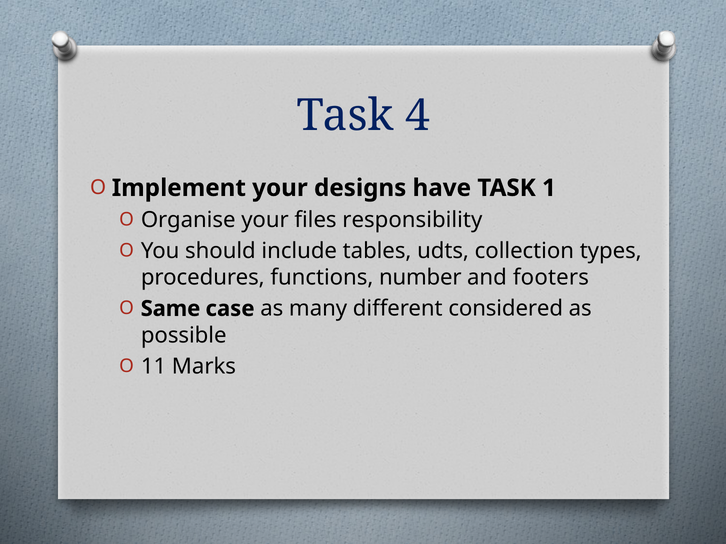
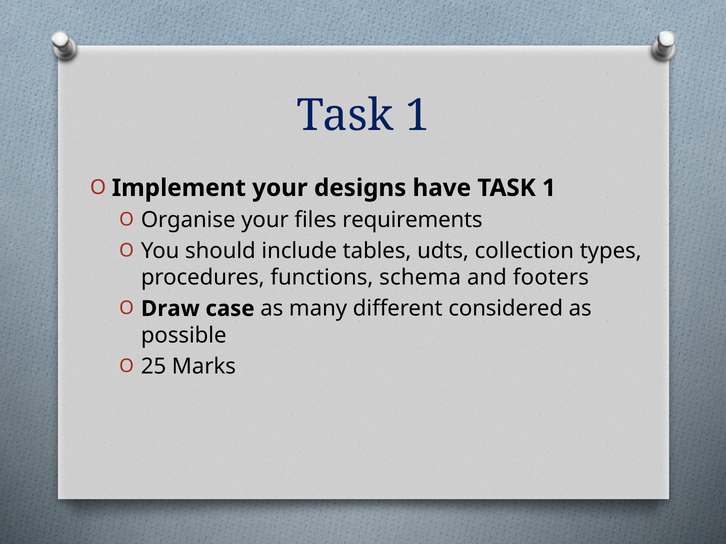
4: 4 -> 1 (418, 116)
responsibility: responsibility -> requirements (412, 220)
number: number -> schema (420, 278)
Same: Same -> Draw (170, 309)
11: 11 -> 25 (154, 367)
